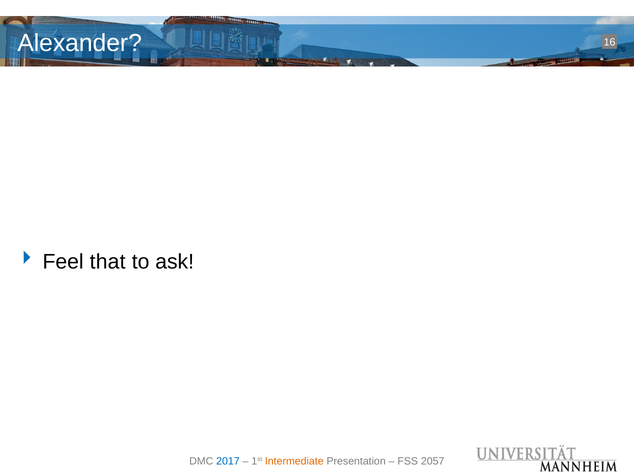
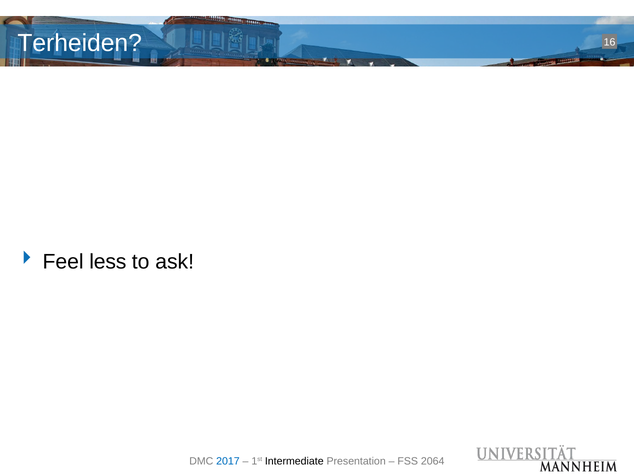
Alexander: Alexander -> Terheiden (80, 43)
that: that -> less (108, 262)
Intermediate colour: orange -> black (294, 462)
2057: 2057 -> 2064 (433, 462)
